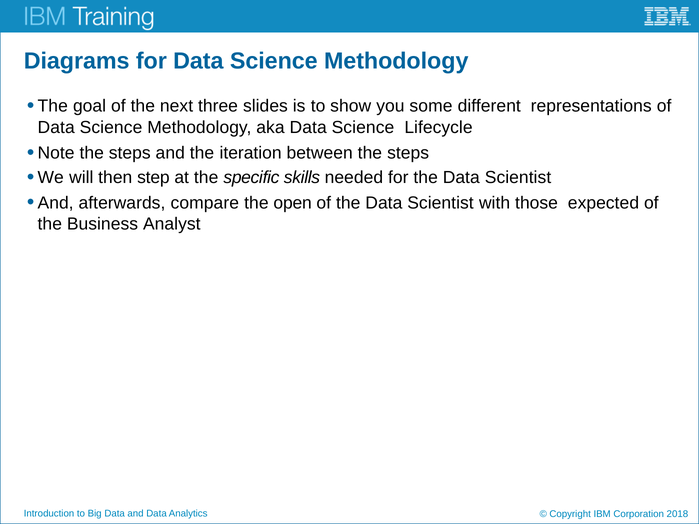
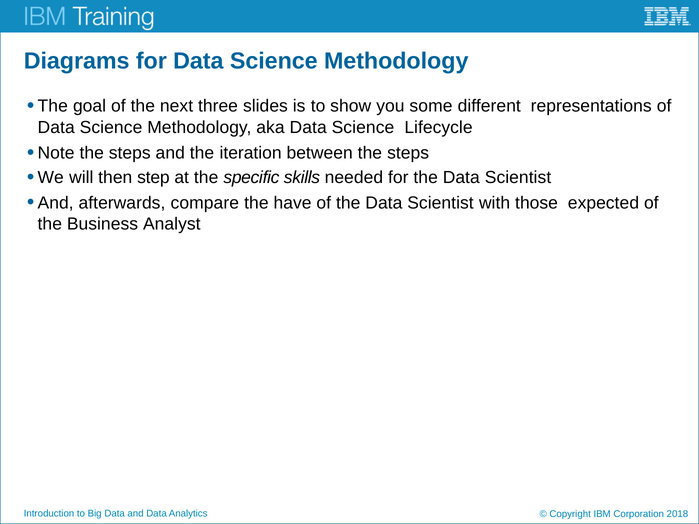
open: open -> have (293, 203)
